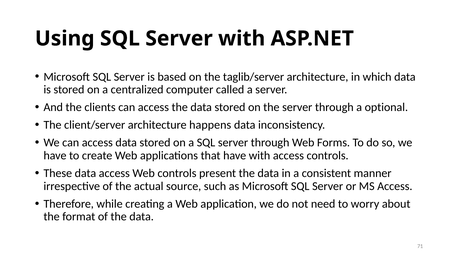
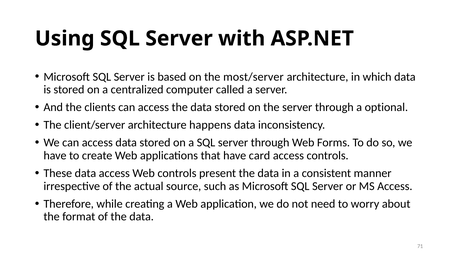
taglib/server: taglib/server -> most/server (253, 77)
have with: with -> card (259, 155)
